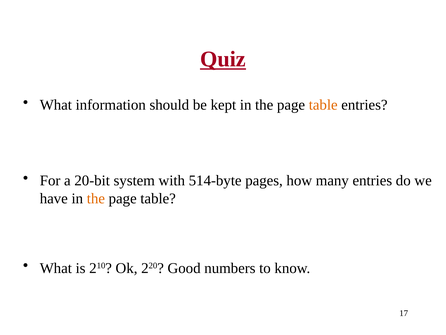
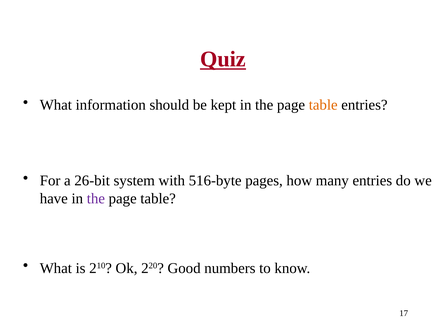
20-bit: 20-bit -> 26-bit (92, 180)
514-byte: 514-byte -> 516-byte (215, 180)
the colour: orange -> purple (96, 198)
